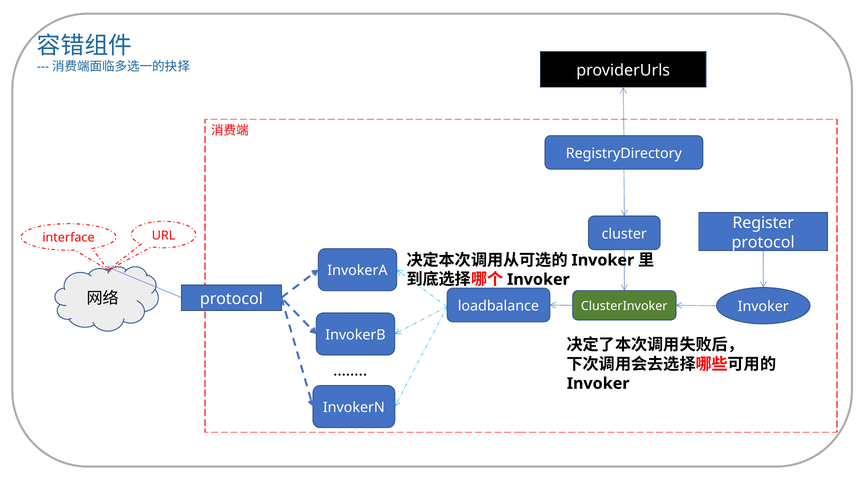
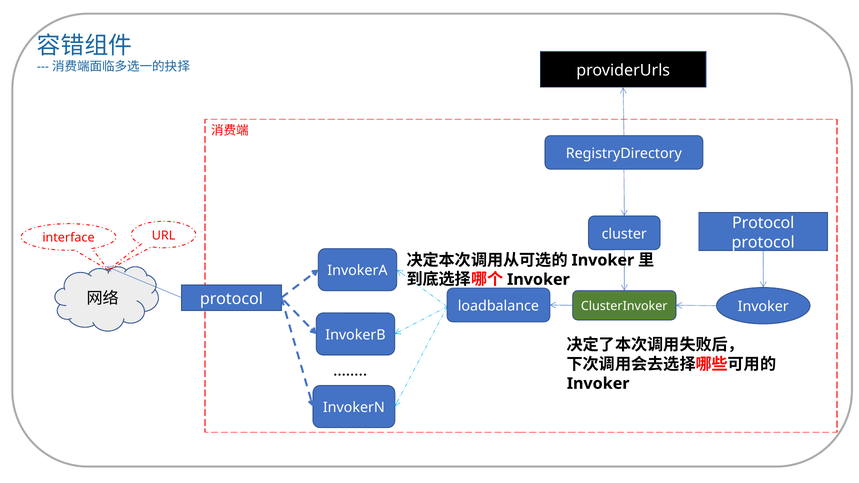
Register: Register -> Protocol (763, 223)
